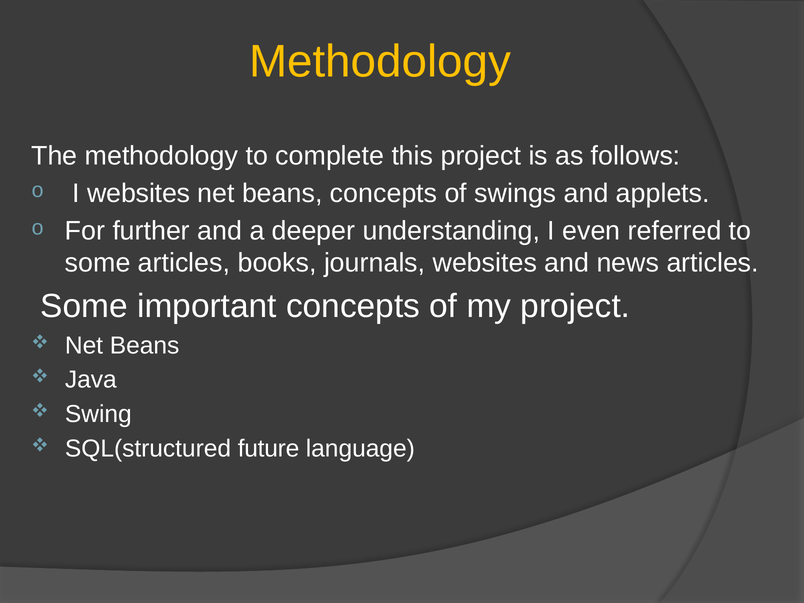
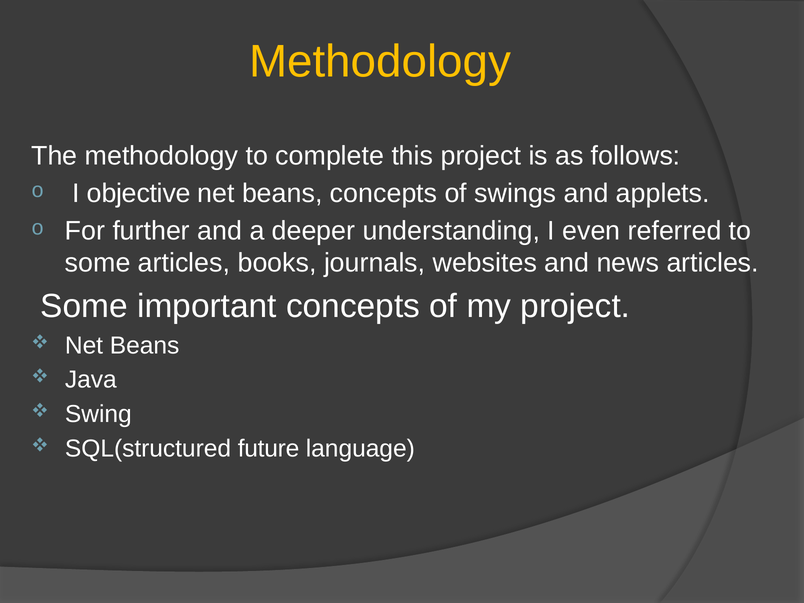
I websites: websites -> objective (139, 193)
